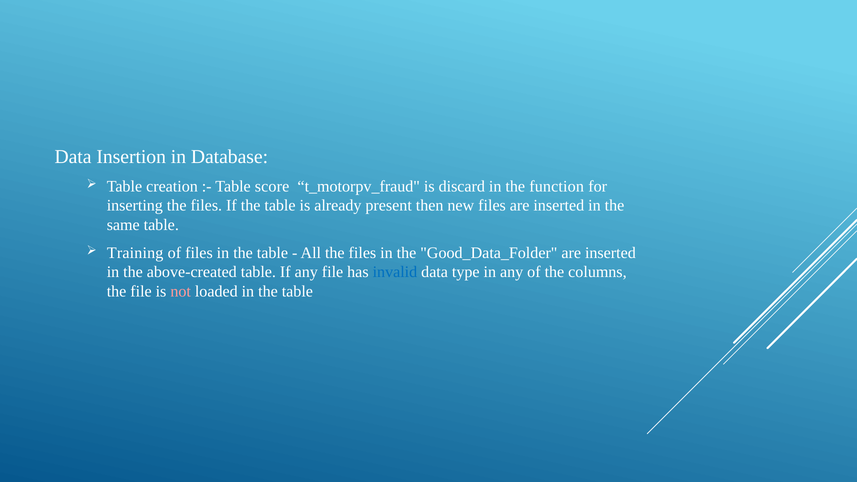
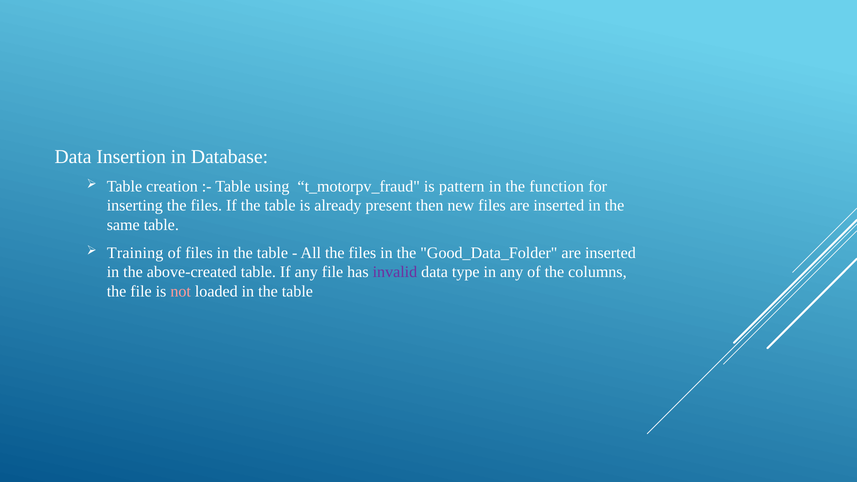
score: score -> using (272, 186)
discard: discard -> pattern (462, 186)
invalid colour: blue -> purple (395, 272)
